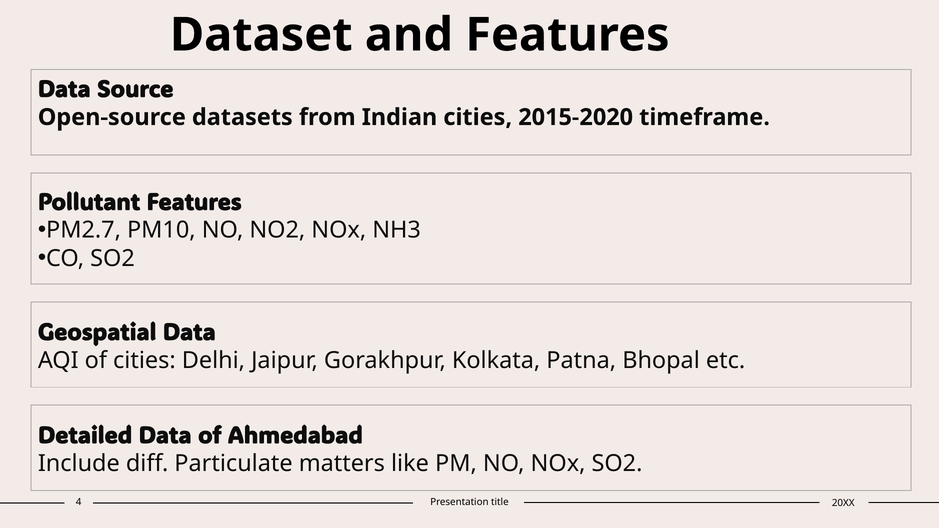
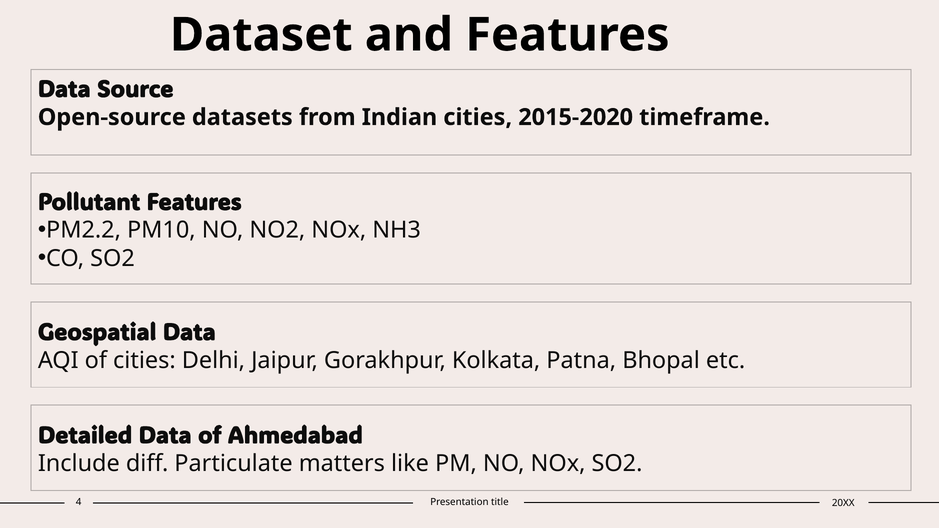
PM2.7: PM2.7 -> PM2.2 (84, 230)
